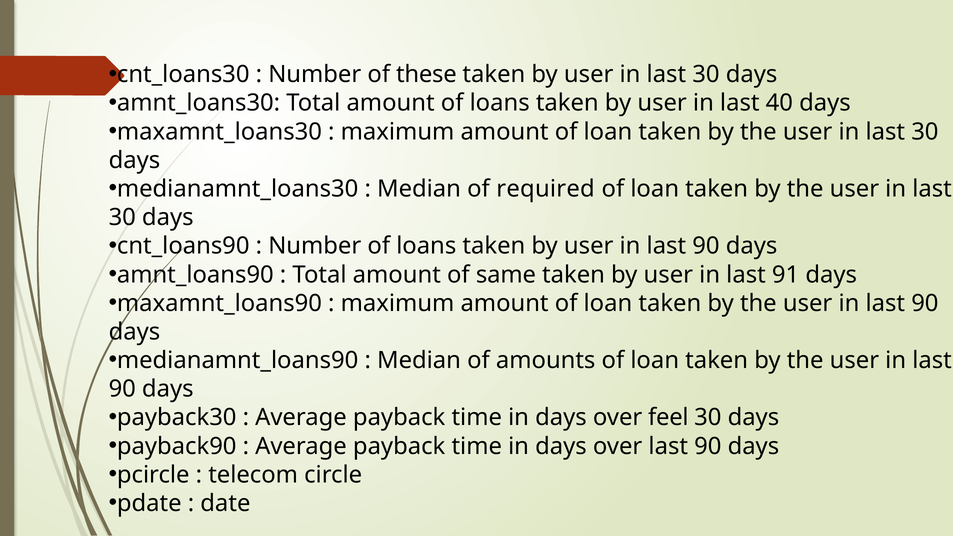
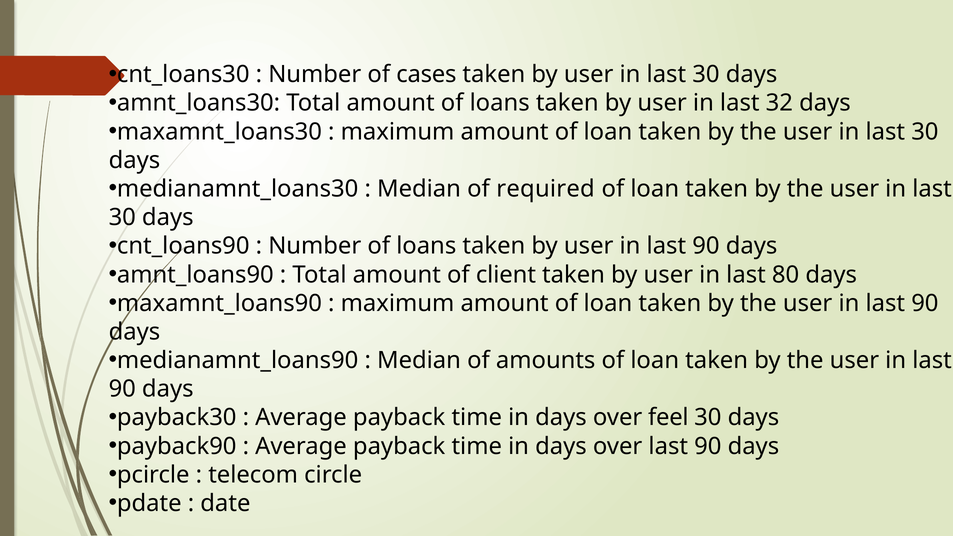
these: these -> cases (426, 75)
40: 40 -> 32 (779, 103)
same: same -> client (506, 275)
91: 91 -> 80 (786, 275)
